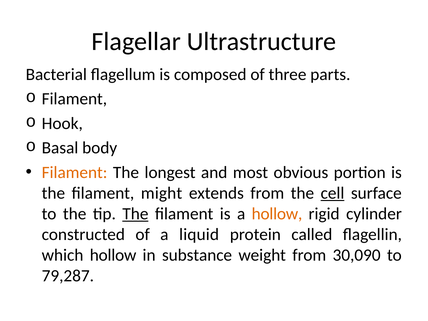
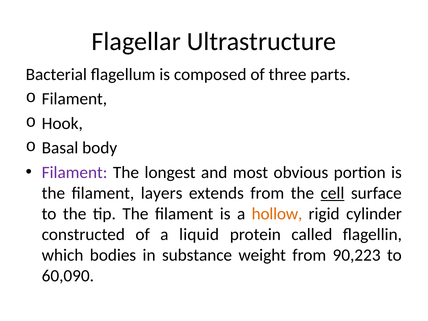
Filament colour: orange -> purple (75, 172)
might: might -> layers (162, 193)
The underline: present -> none (135, 214)
which hollow: hollow -> bodies (113, 255)
30,090: 30,090 -> 90,223 (357, 255)
79,287: 79,287 -> 60,090 (68, 276)
